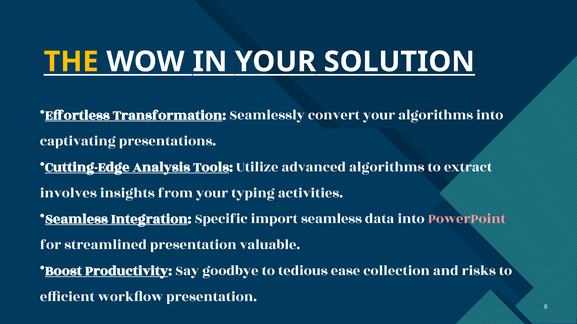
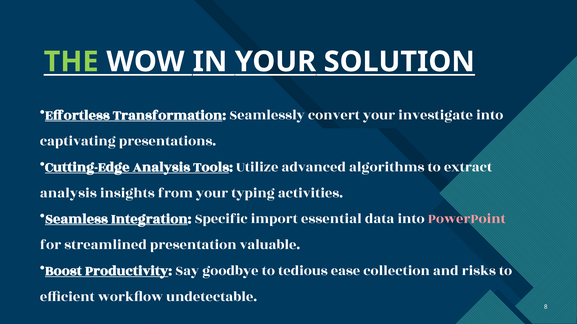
THE colour: yellow -> light green (71, 62)
your algorithms: algorithms -> investigate (436, 115)
involves: involves -> analysis (68, 193)
import seamless: seamless -> essential (331, 219)
workflow presentation: presentation -> undetectable (212, 297)
